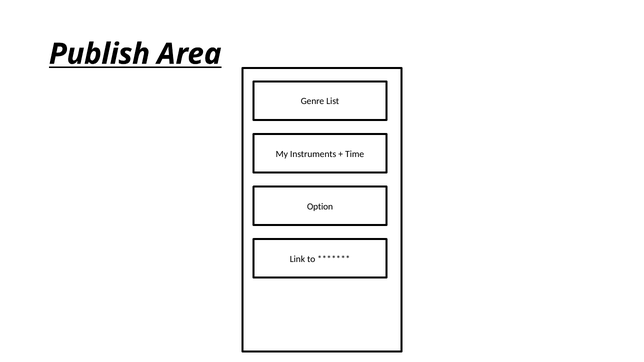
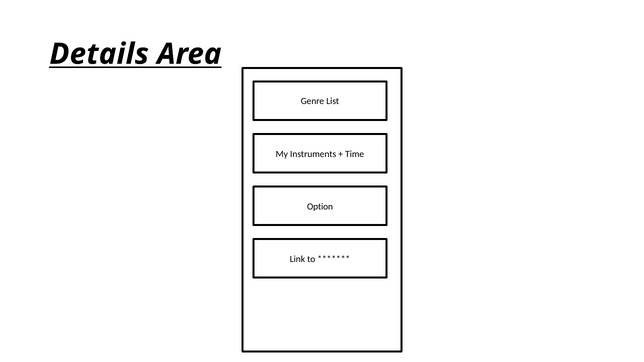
Publish: Publish -> Details (99, 54)
